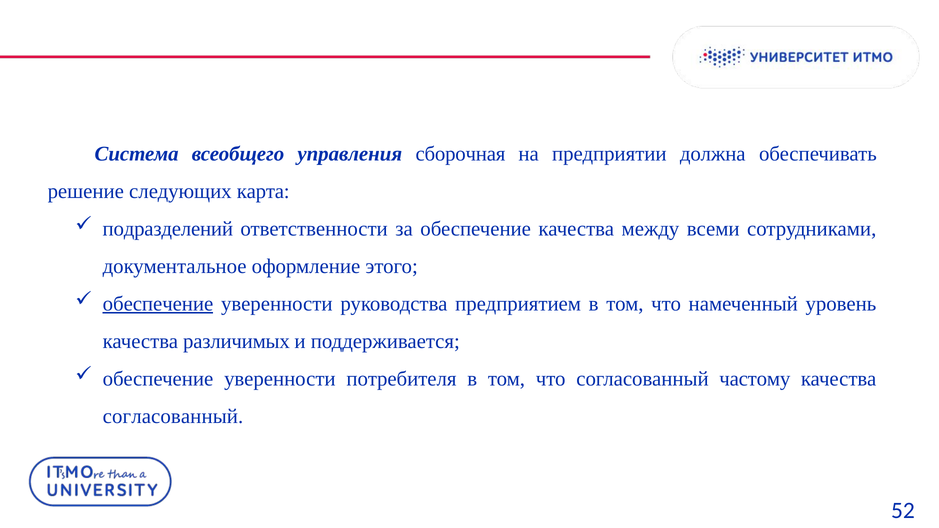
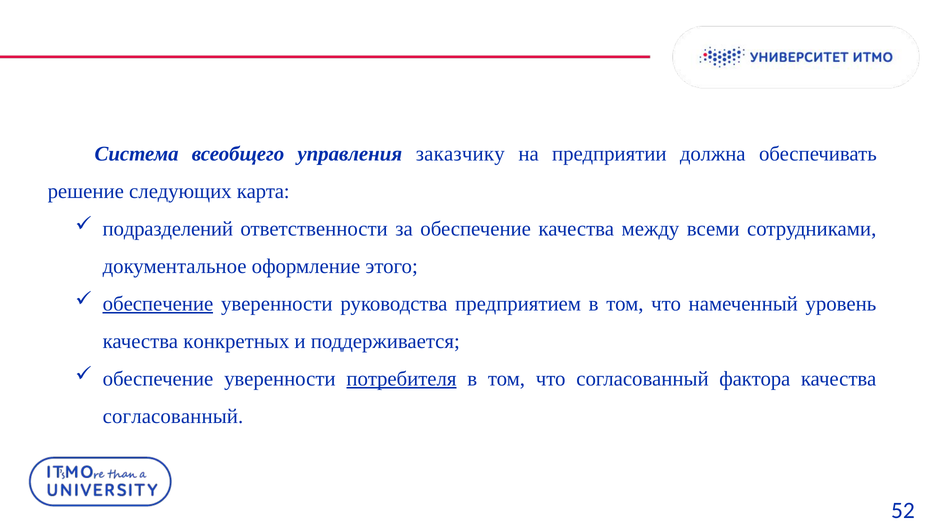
сборочная: сборочная -> заказчику (460, 154)
различимых: различимых -> конкретных (236, 341)
потребителя underline: none -> present (401, 379)
частому: частому -> фактора (755, 379)
